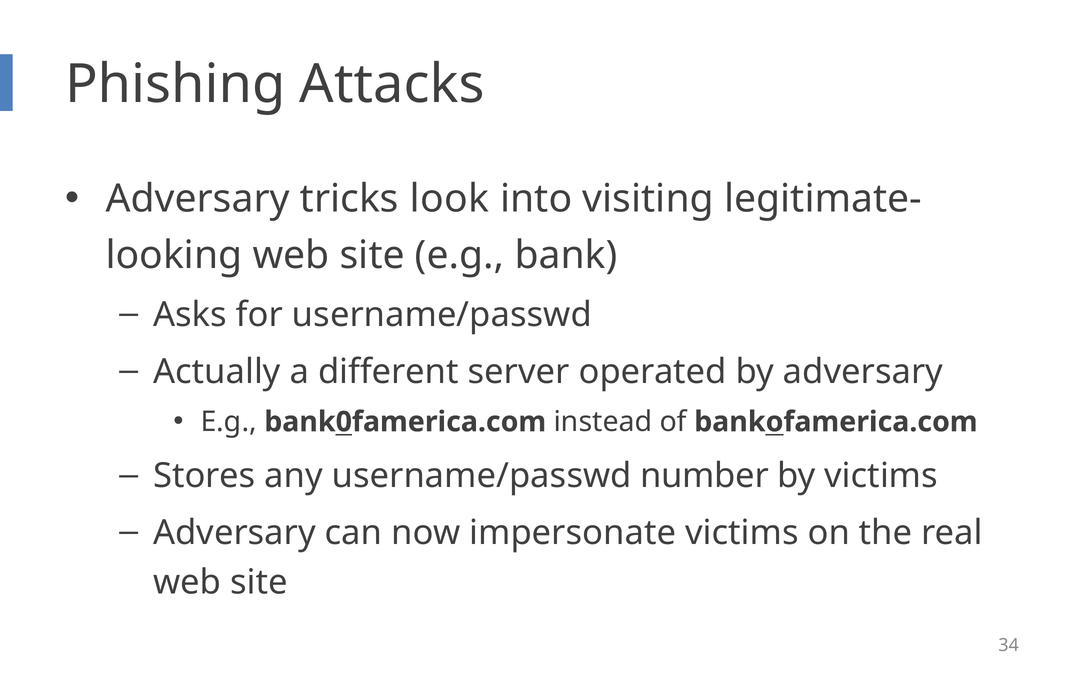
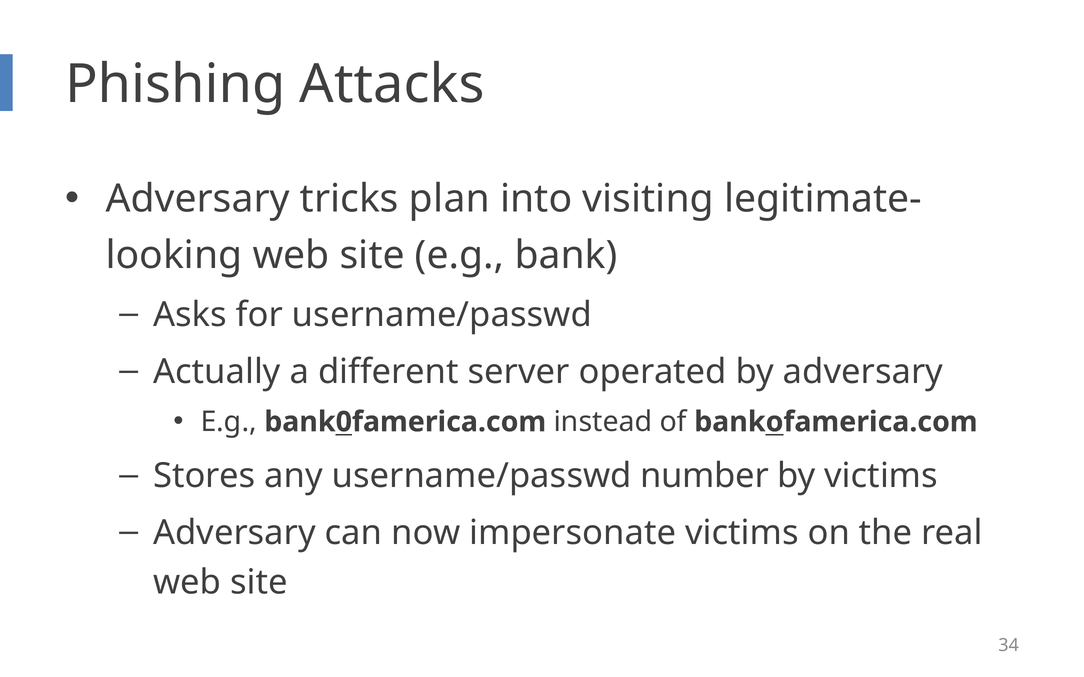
look: look -> plan (449, 199)
